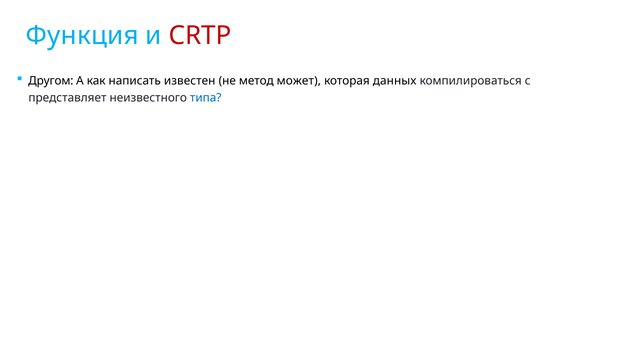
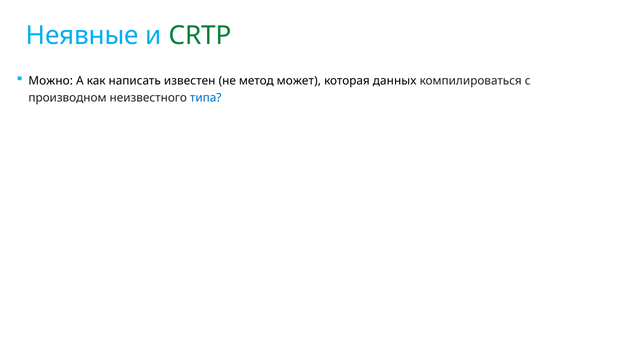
Функция: Функция -> Неявные (82, 35)
CRTP colour: red -> green (200, 35)
Другом: Другом -> Можно (51, 81)
представляет: представляет -> производном (67, 98)
